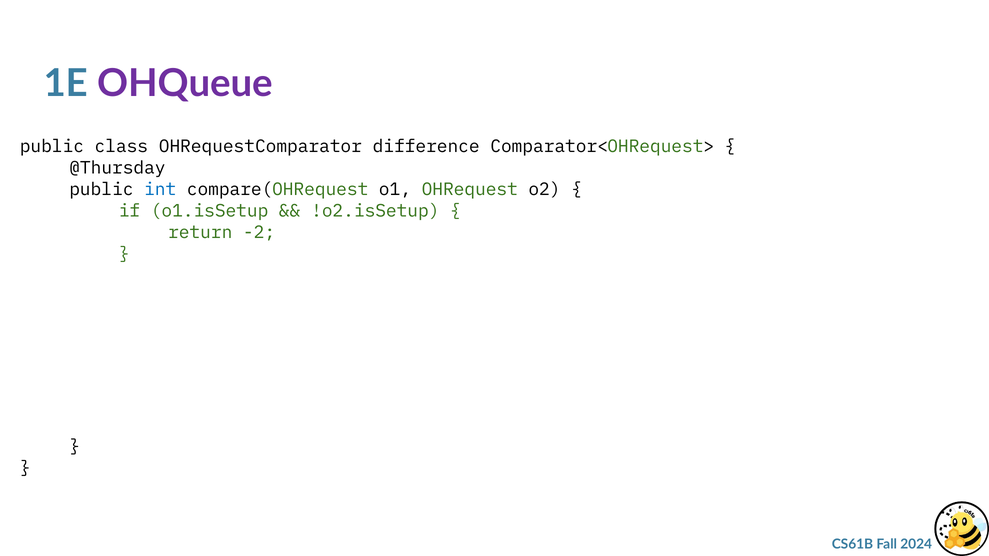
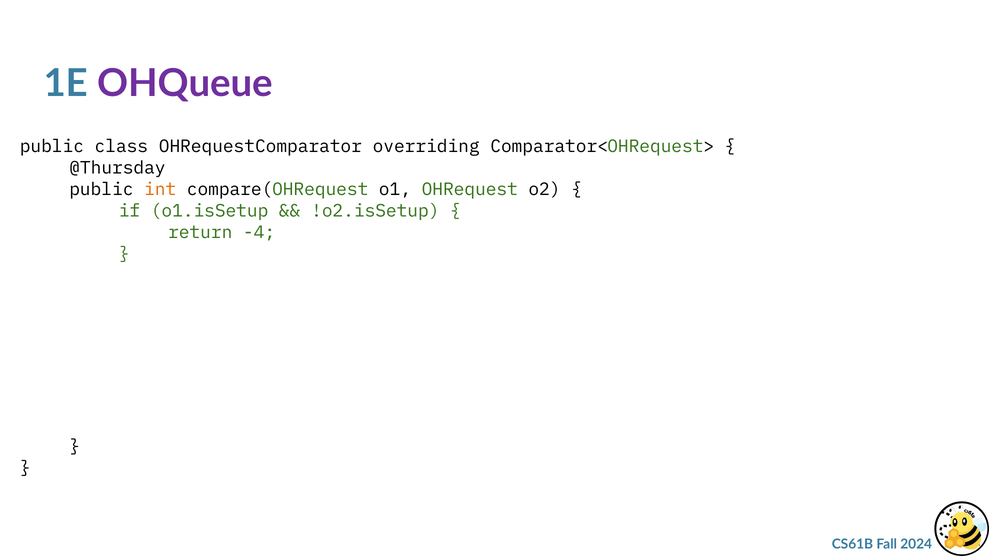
difference: difference -> overriding (426, 147)
int colour: blue -> orange (160, 189)
-2: -2 -> -4 (259, 232)
